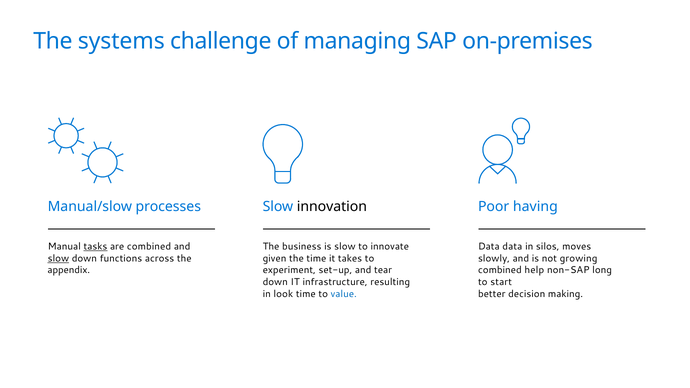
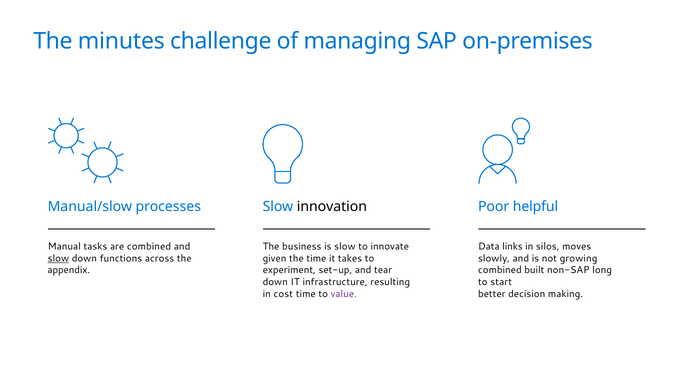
systems: systems -> minutes (121, 41)
having: having -> helpful (536, 207)
tasks underline: present -> none (95, 247)
Data data: data -> links (512, 247)
help: help -> built (534, 270)
look: look -> cost (283, 294)
value colour: blue -> purple (344, 294)
